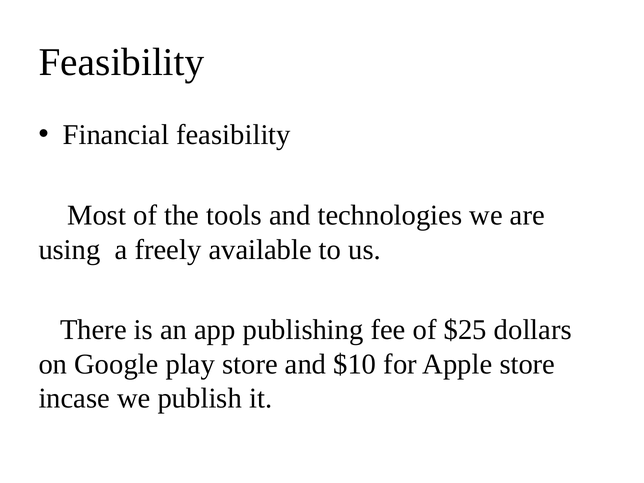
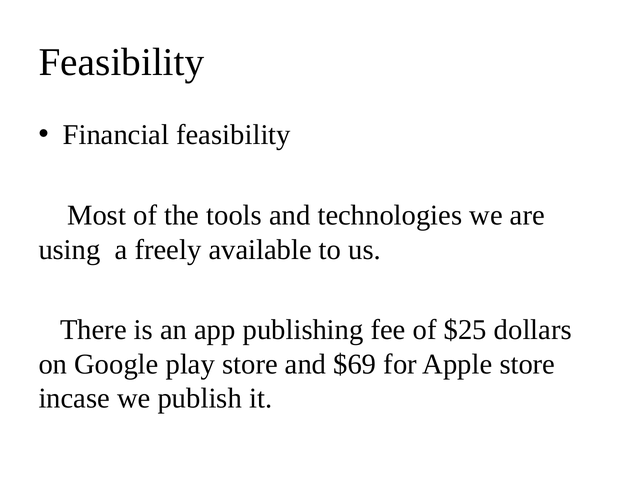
$10: $10 -> $69 (355, 364)
